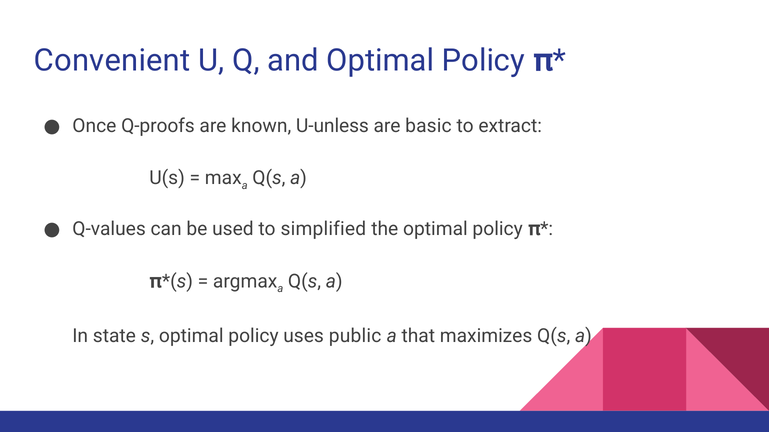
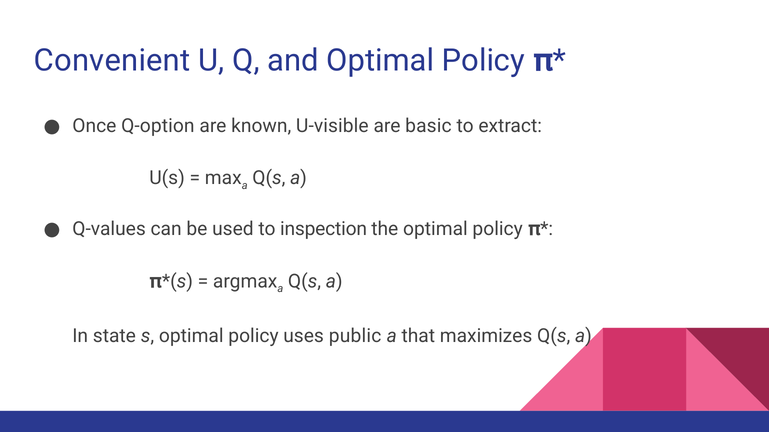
Q-proofs: Q-proofs -> Q-option (158, 126)
U-unless: U-unless -> U-visible (332, 126)
simplified: simplified -> inspection (324, 229)
